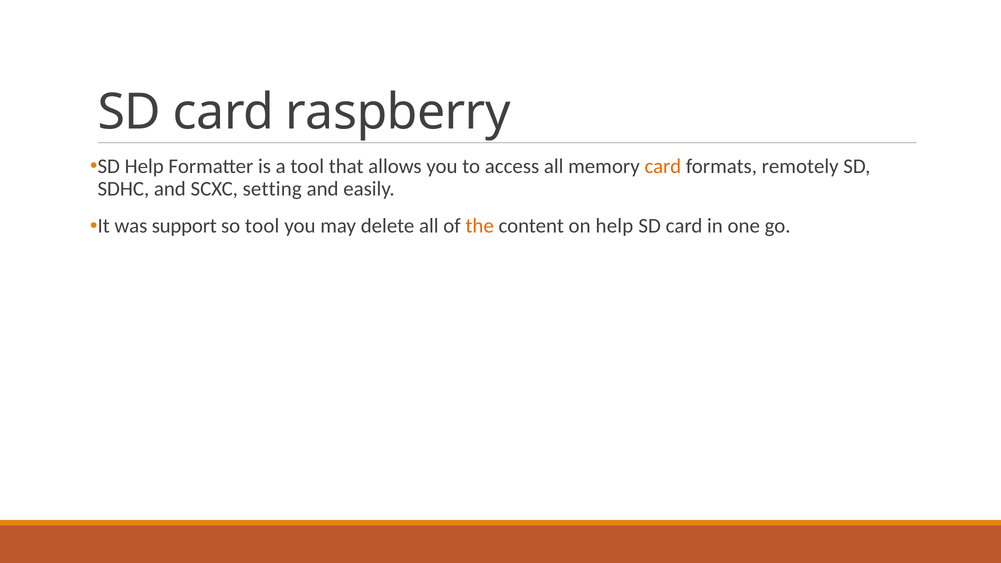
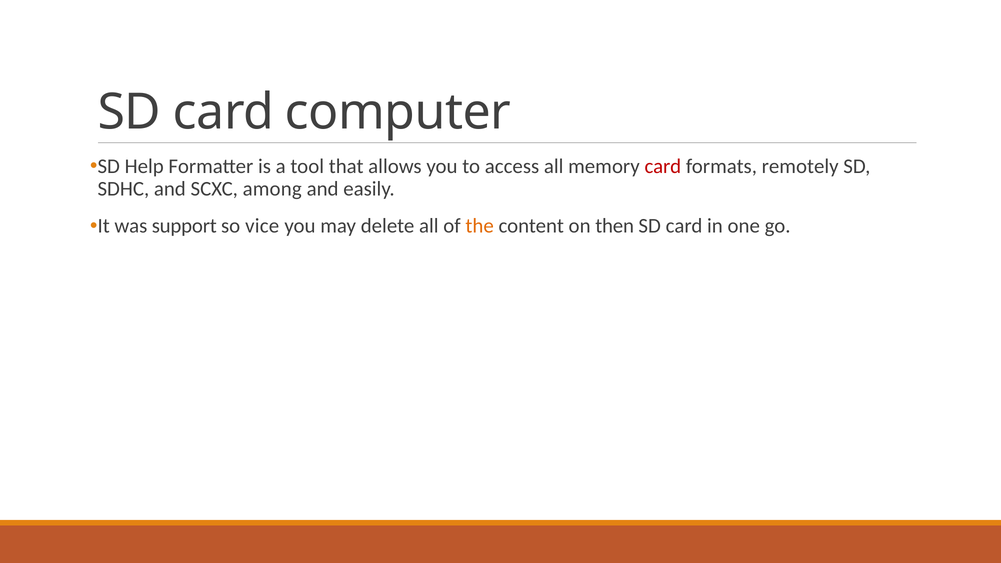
raspberry: raspberry -> computer (398, 112)
card colour: orange -> red (663, 166)
setting: setting -> among (272, 189)
so tool: tool -> vice (262, 226)
on help: help -> then (615, 226)
